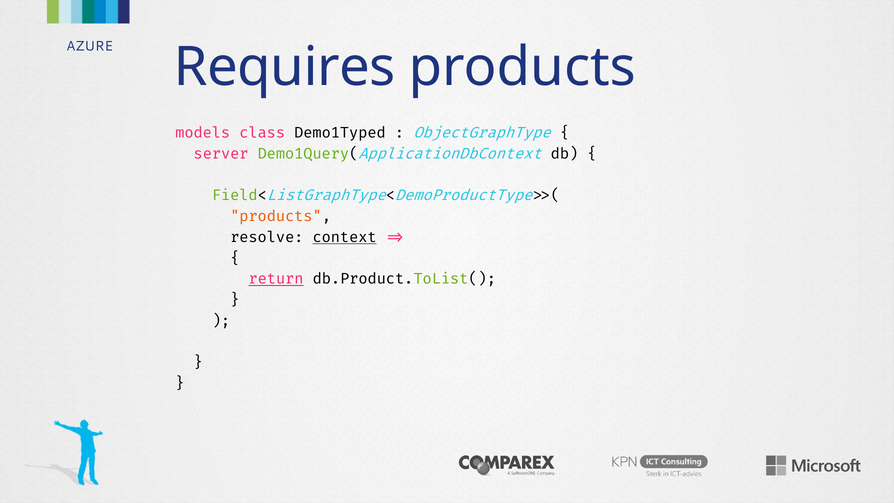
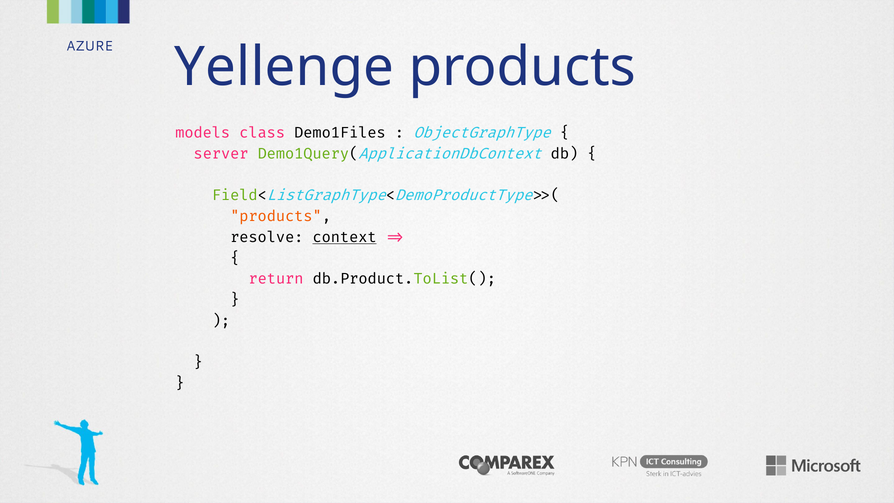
Requires: Requires -> Yellenge (284, 67)
Demo1Typed: Demo1Typed -> Demo1Files (340, 133)
return underline: present -> none (276, 279)
